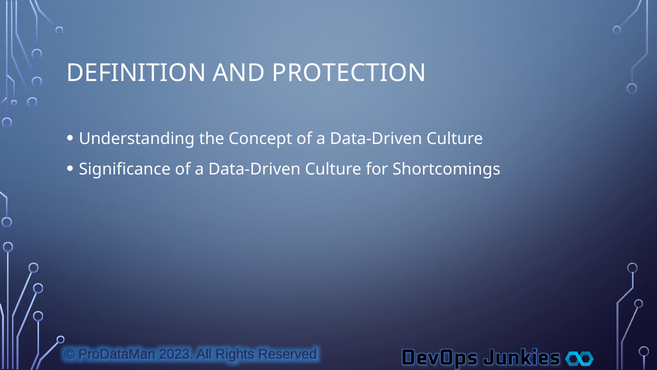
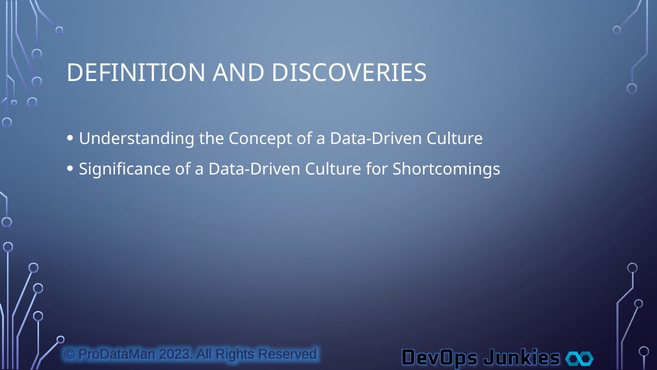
PROTECTION: PROTECTION -> DISCOVERIES (349, 73)
